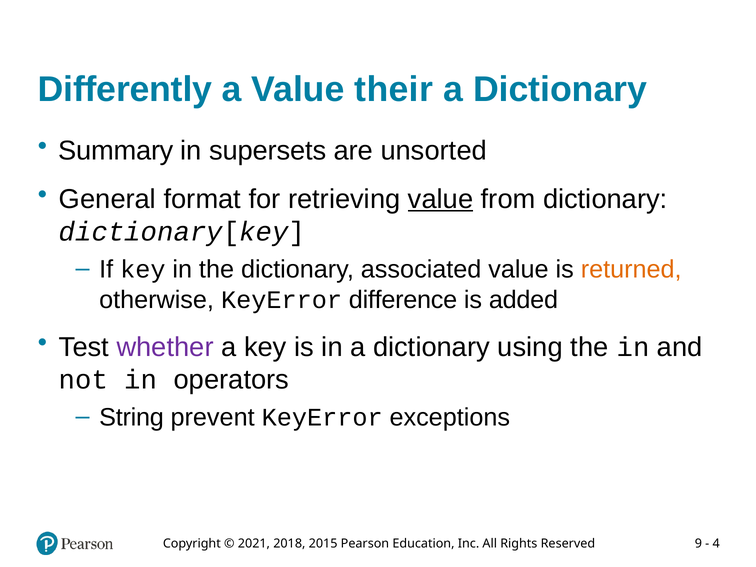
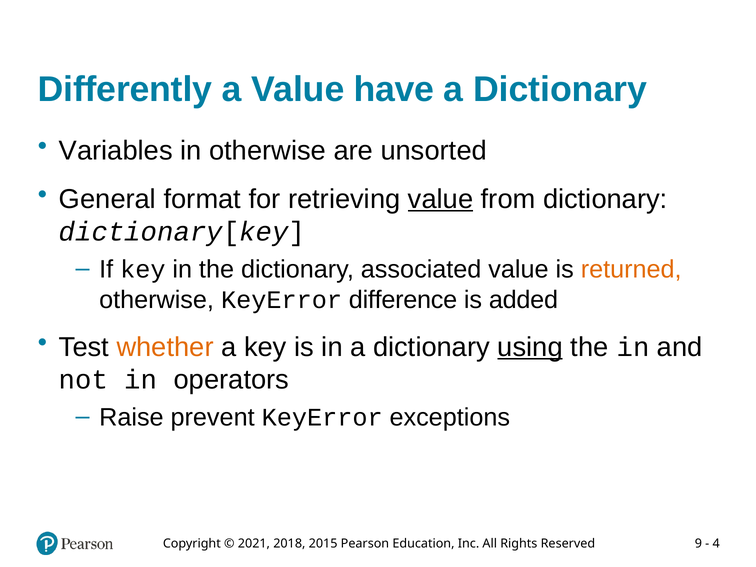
their: their -> have (394, 90)
Summary: Summary -> Variables (116, 151)
in supersets: supersets -> otherwise (268, 151)
whether colour: purple -> orange (165, 347)
using underline: none -> present (530, 347)
String: String -> Raise (131, 417)
